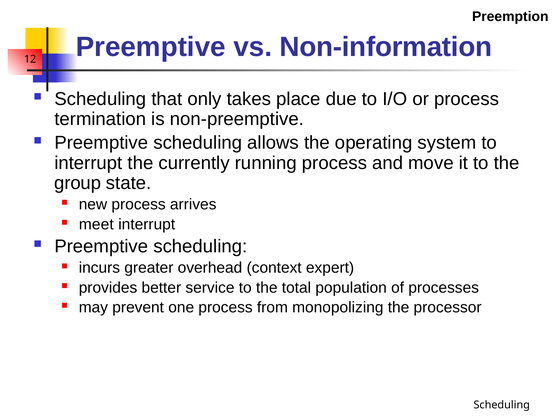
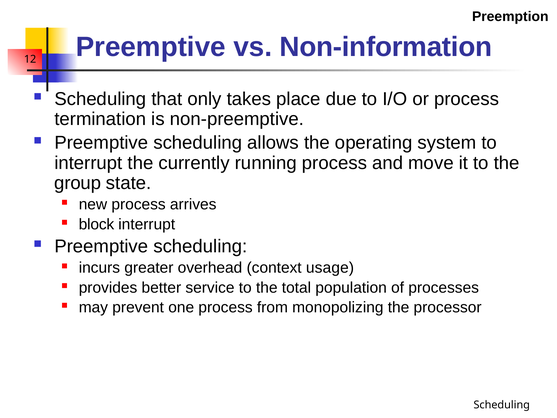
meet: meet -> block (96, 224)
expert: expert -> usage (330, 268)
